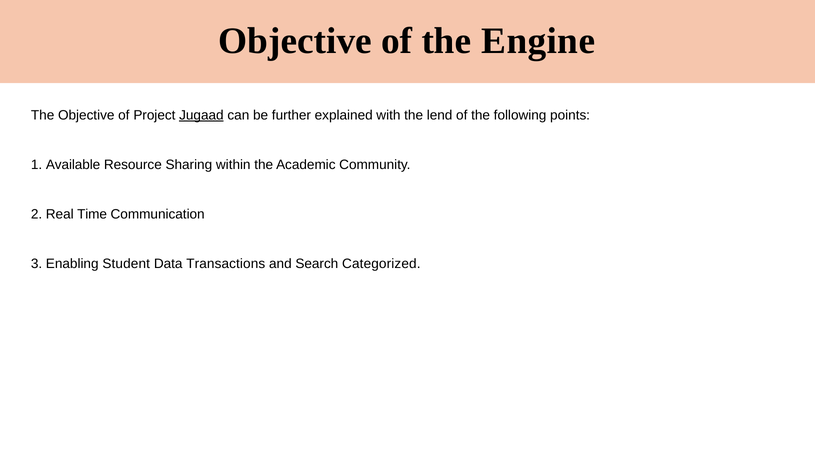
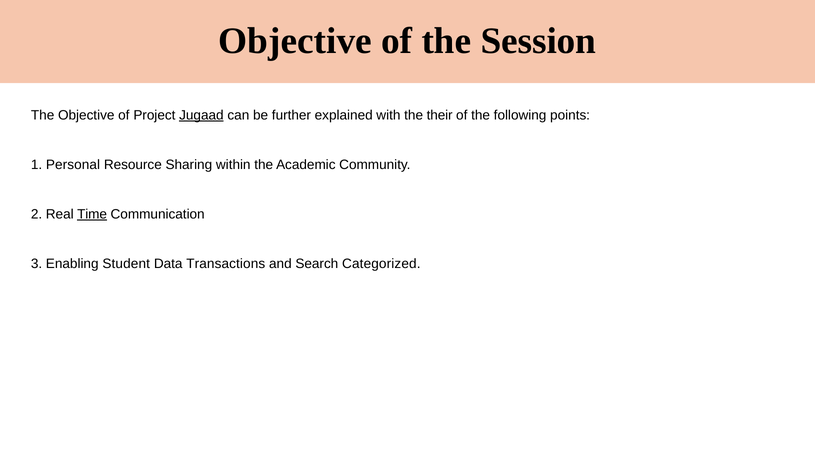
Engine: Engine -> Session (538, 41)
lend: lend -> their (440, 115)
Available: Available -> Personal (73, 165)
Time underline: none -> present (92, 214)
